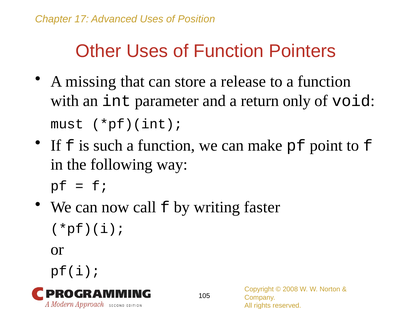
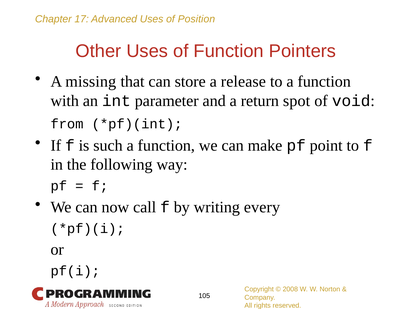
only: only -> spot (297, 101)
must: must -> from (67, 124)
faster: faster -> every (262, 207)
